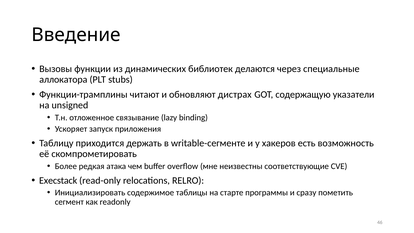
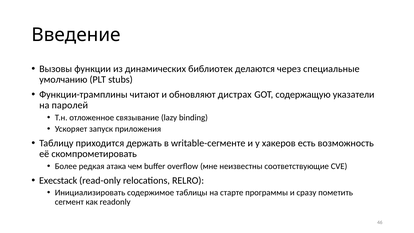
аллокатора: аллокатора -> умолчанию (63, 80)
unsigned: unsigned -> паролей (70, 105)
